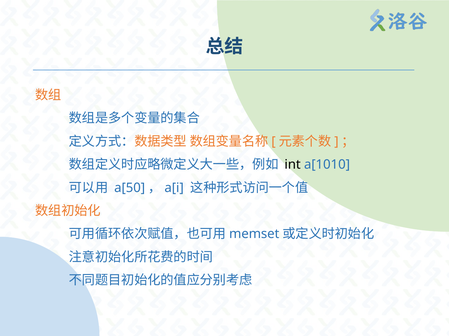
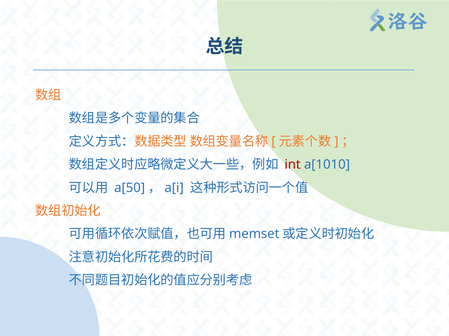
int colour: black -> red (293, 165)
